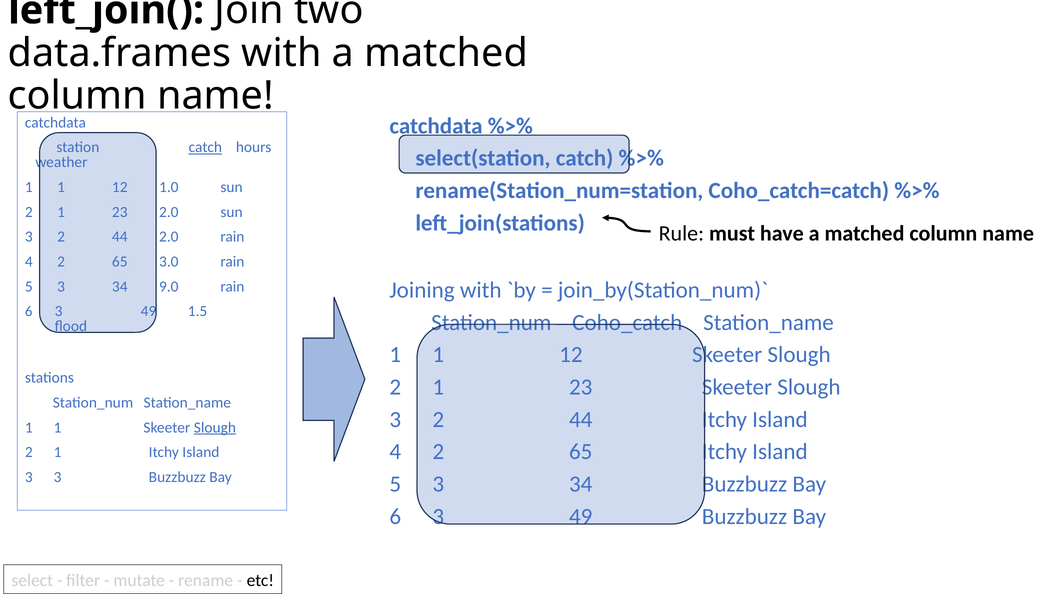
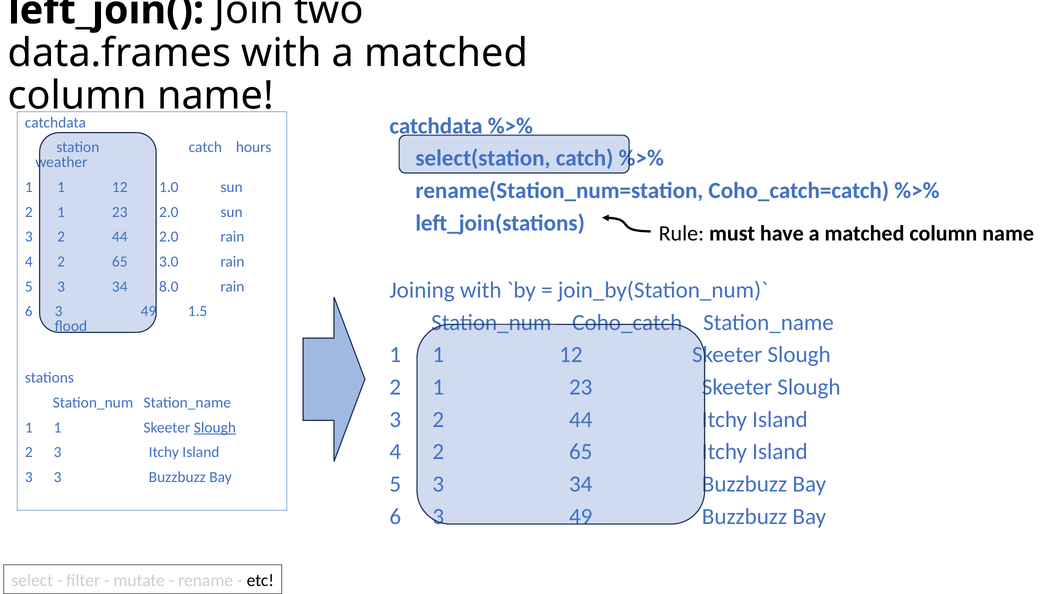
catch underline: present -> none (205, 147)
9.0: 9.0 -> 8.0 (169, 287)
1: 1 -> 3 (58, 452)
